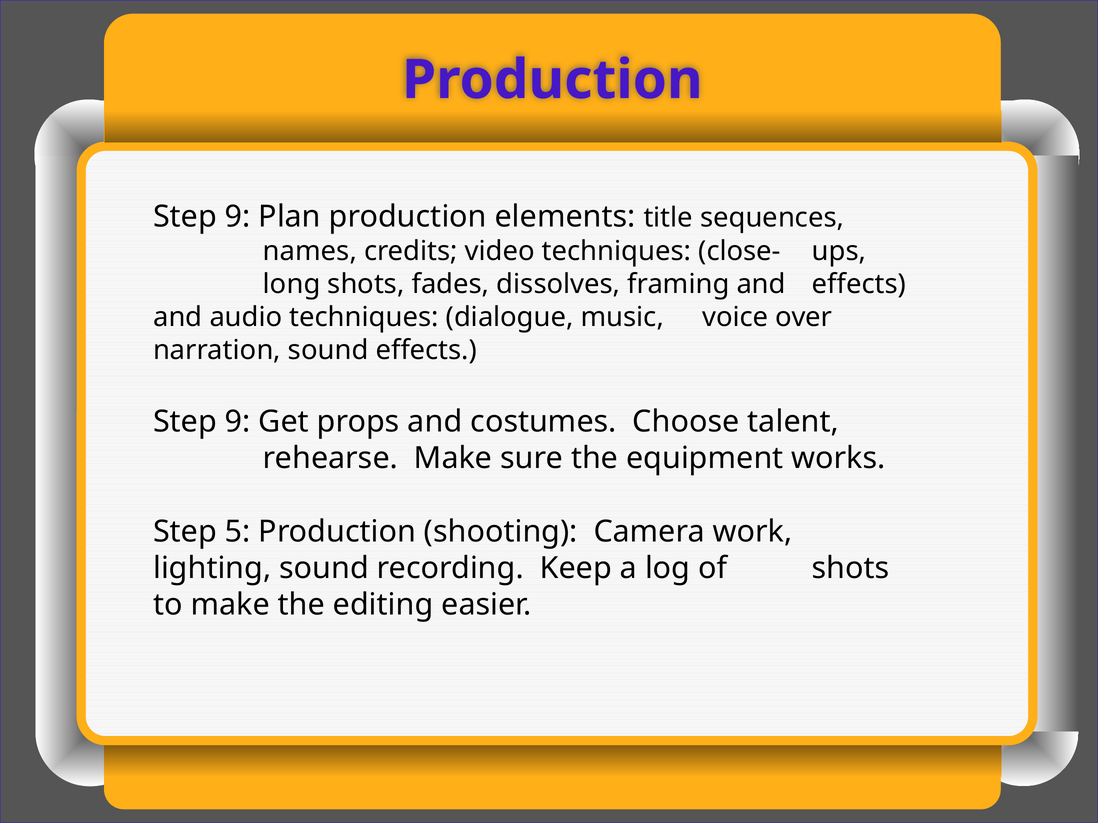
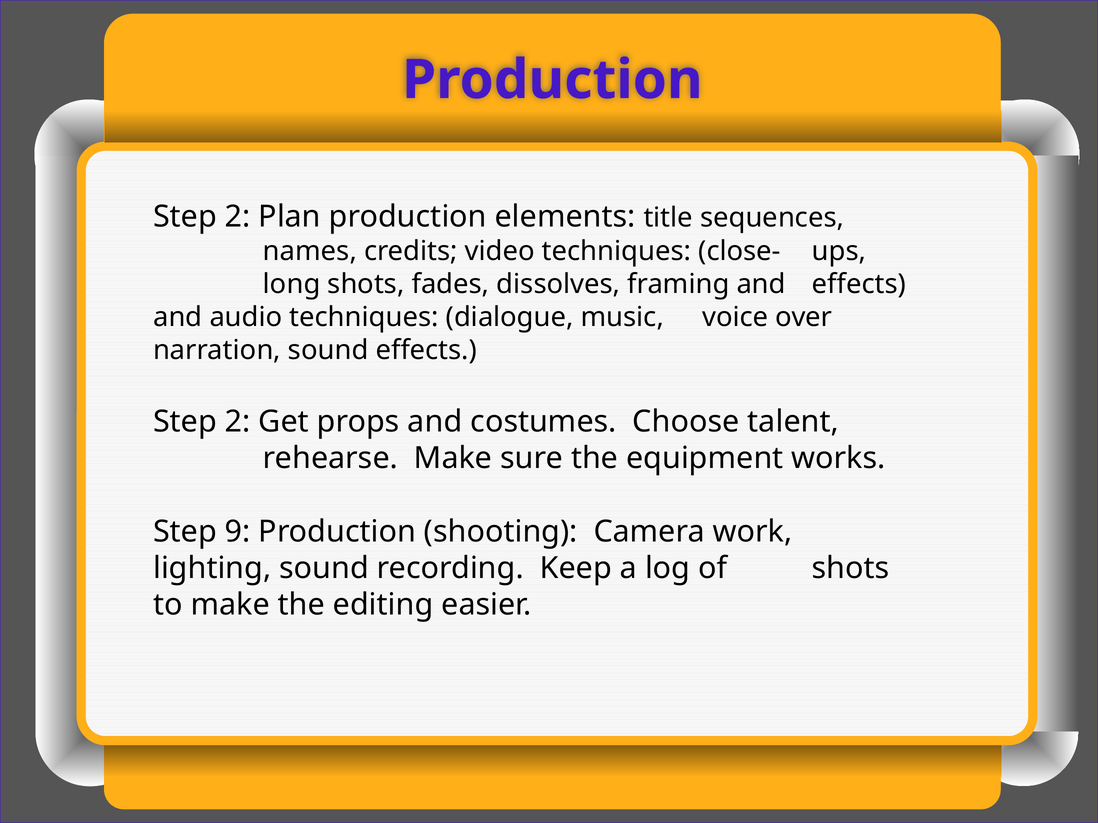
9: 9 -> 2 (238, 217)
9: 9 -> 2 (238, 422)
5: 5 -> 9 (238, 532)
